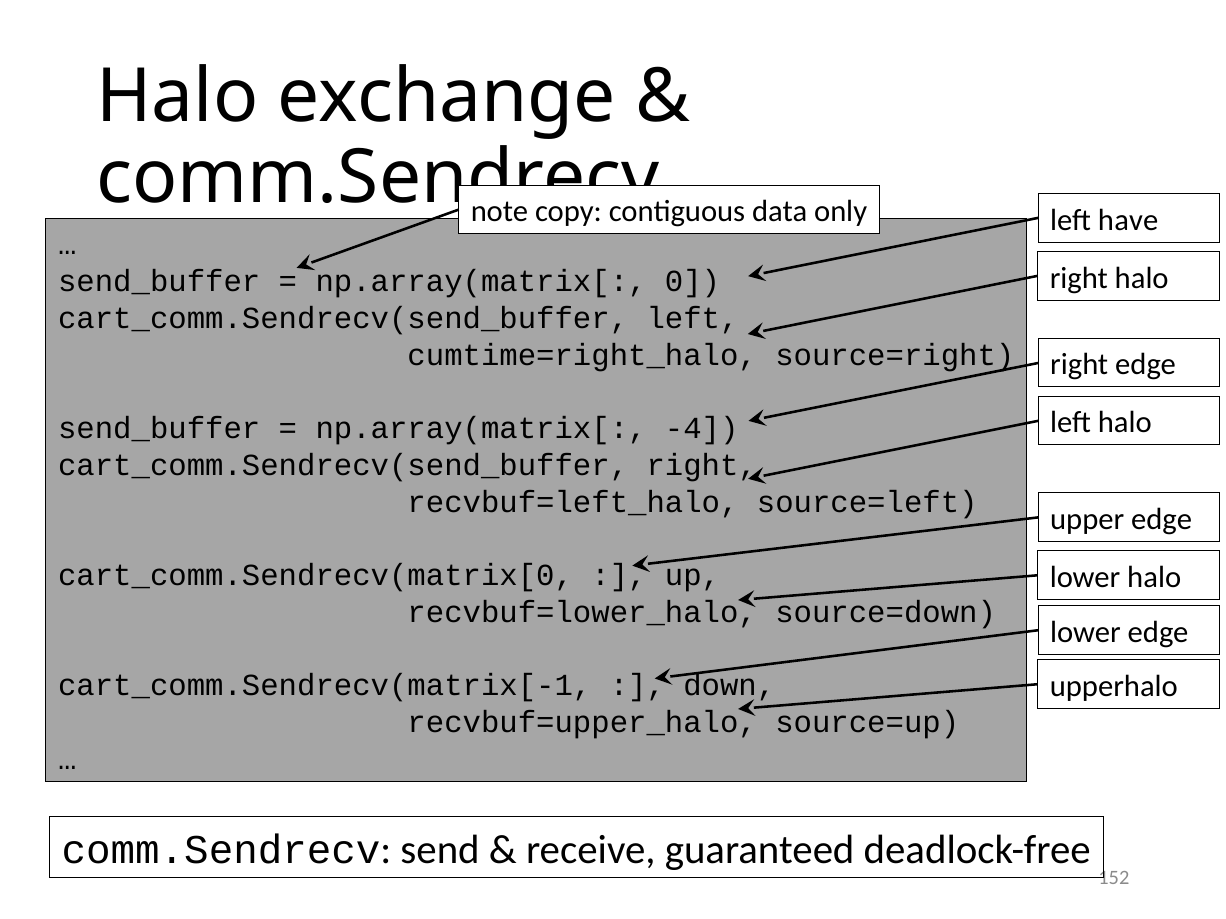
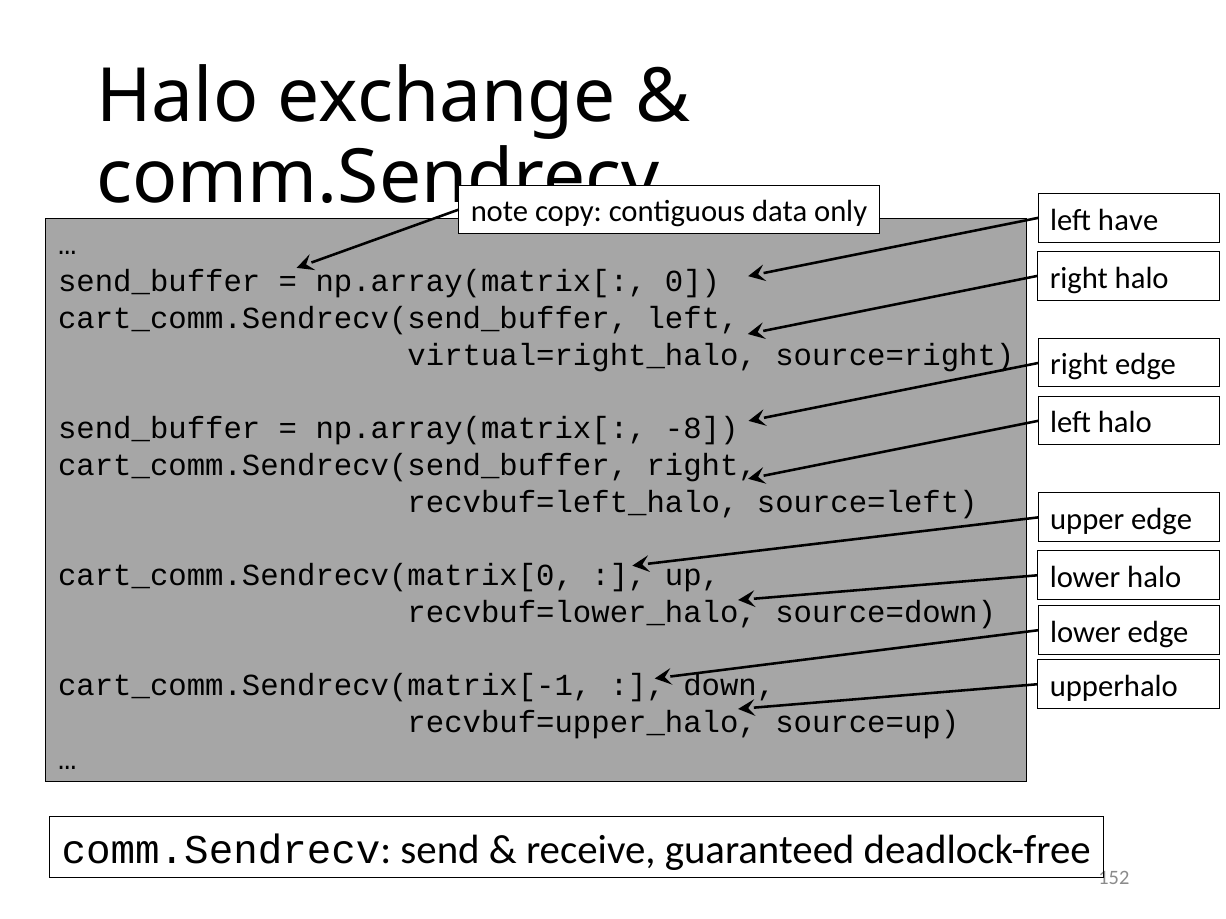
cumtime=right_halo: cumtime=right_halo -> virtual=right_halo (582, 355)
-4: -4 -> -8 (702, 429)
